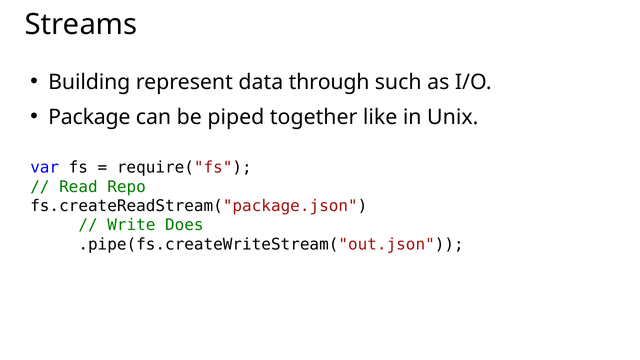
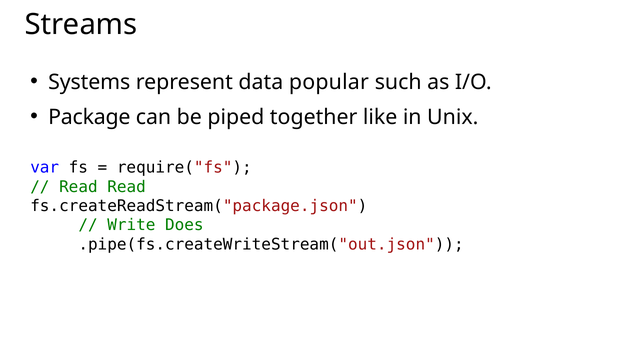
Building: Building -> Systems (89, 82)
through: through -> popular (329, 82)
Read Repo: Repo -> Read (127, 187)
